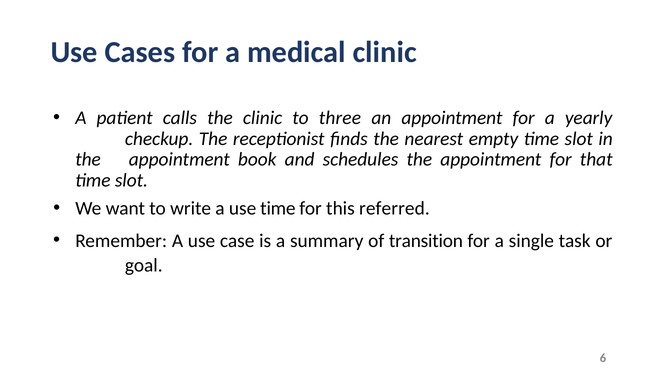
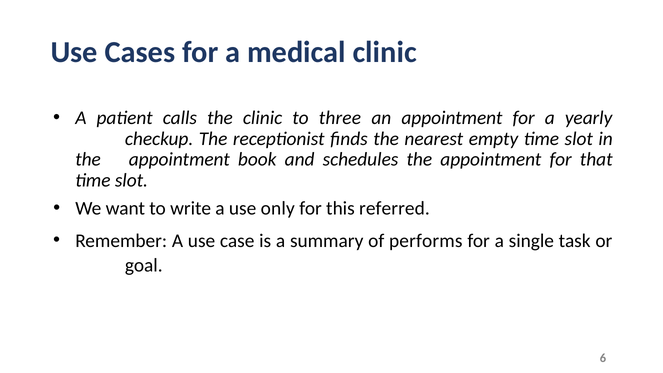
use time: time -> only (278, 209)
transition: transition -> performs (426, 241)
